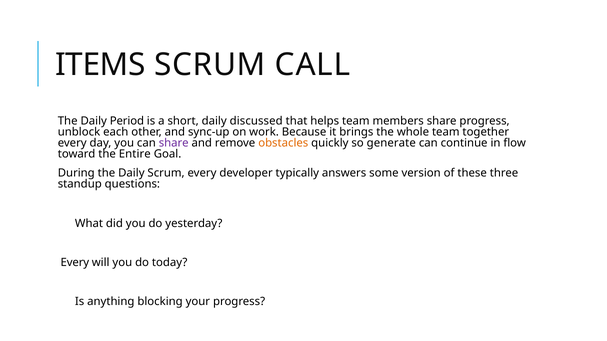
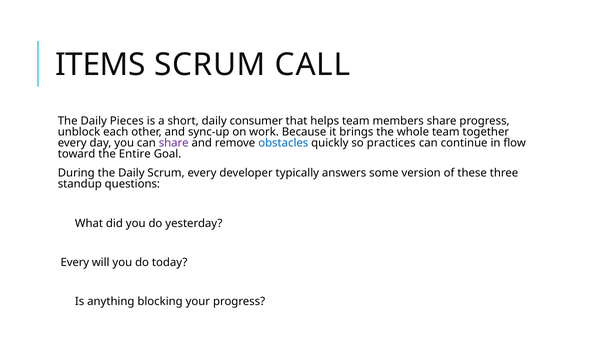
Period: Period -> Pieces (127, 121)
discussed: discussed -> consumer (256, 121)
obstacles colour: orange -> blue (283, 143)
generate: generate -> practices (391, 143)
